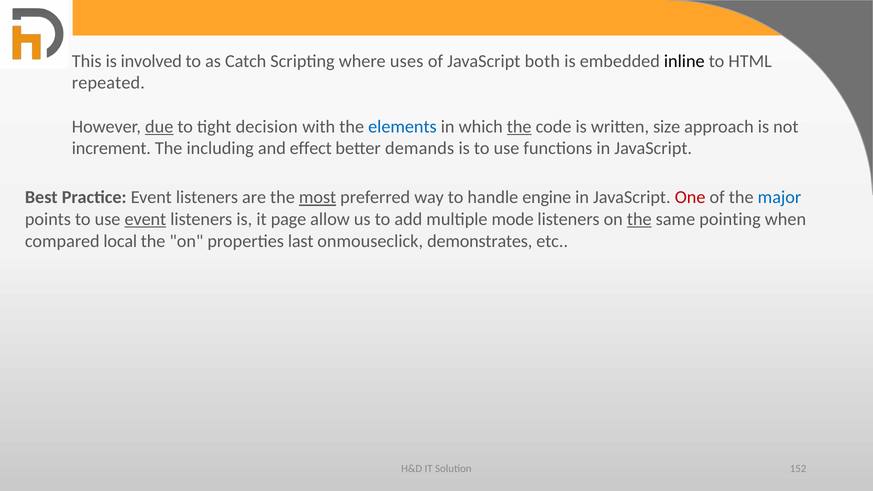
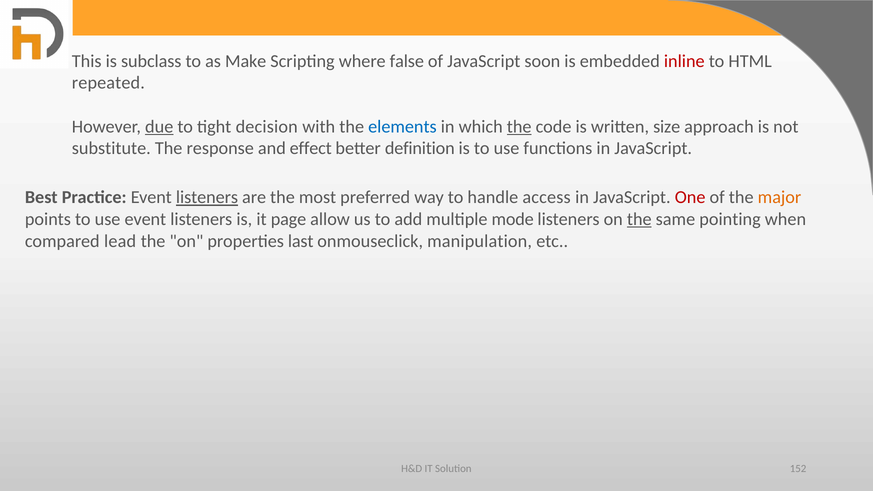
involved: involved -> subclass (151, 61)
Catch: Catch -> Make (246, 61)
uses: uses -> false (407, 61)
both: both -> soon (542, 61)
inline colour: black -> red (684, 61)
increment: increment -> substitute (111, 148)
including: including -> response (220, 148)
demands: demands -> definition (420, 148)
listeners underline: none -> present (207, 197)
most underline: present -> none (318, 197)
engine: engine -> access (547, 197)
major colour: blue -> orange (780, 197)
event underline: present -> none (145, 219)
local: local -> lead (120, 241)
demonstrates: demonstrates -> manipulation (480, 241)
